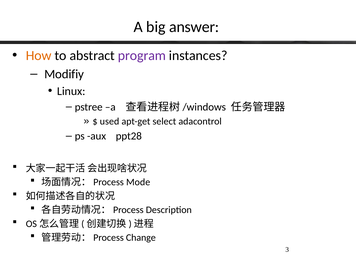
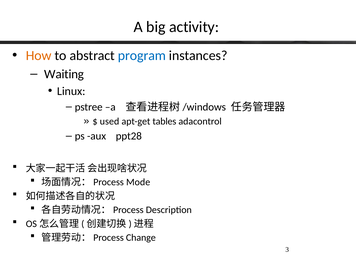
answer: answer -> activity (194, 27)
program colour: purple -> blue (142, 56)
Modifiy: Modifiy -> Waiting (64, 74)
select: select -> tables (164, 121)
